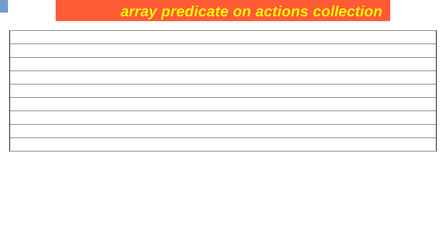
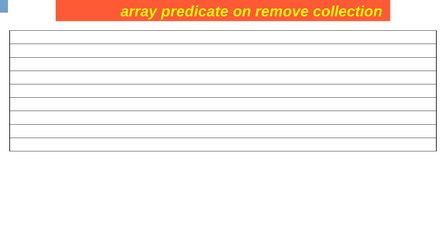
actions: actions -> remove (282, 12)
